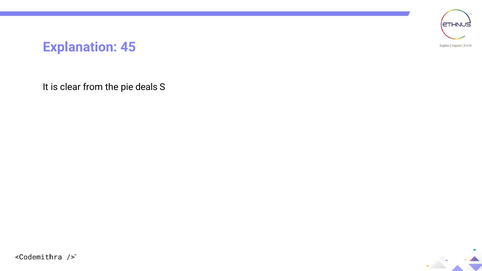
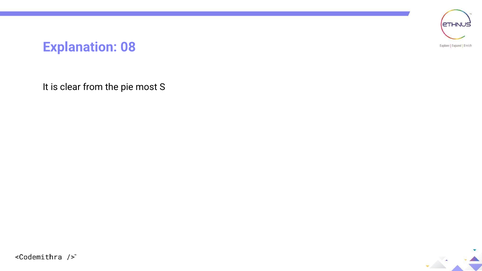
45: 45 -> 08 (128, 47)
deals: deals -> most (146, 87)
